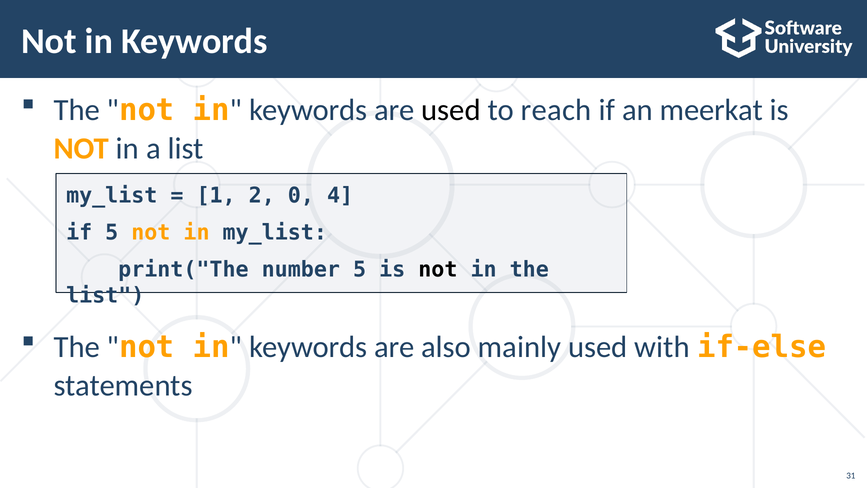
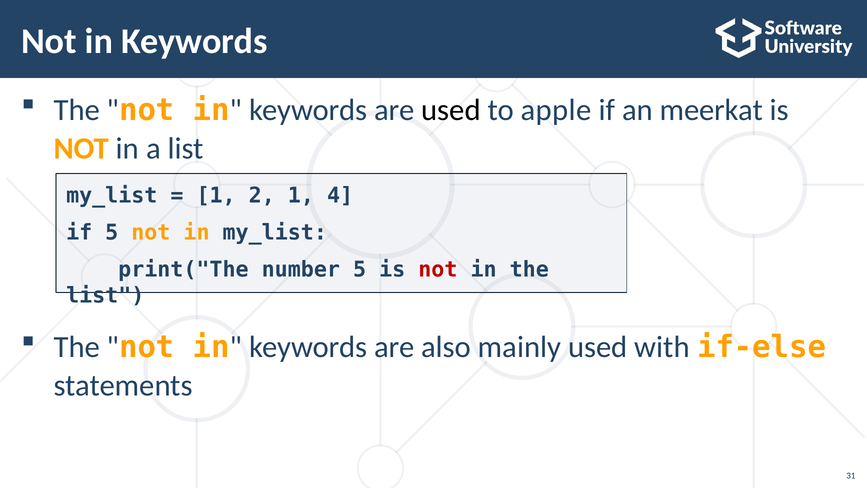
reach: reach -> apple (556, 110)
2 0: 0 -> 1 (301, 196)
not colour: black -> red (438, 269)
